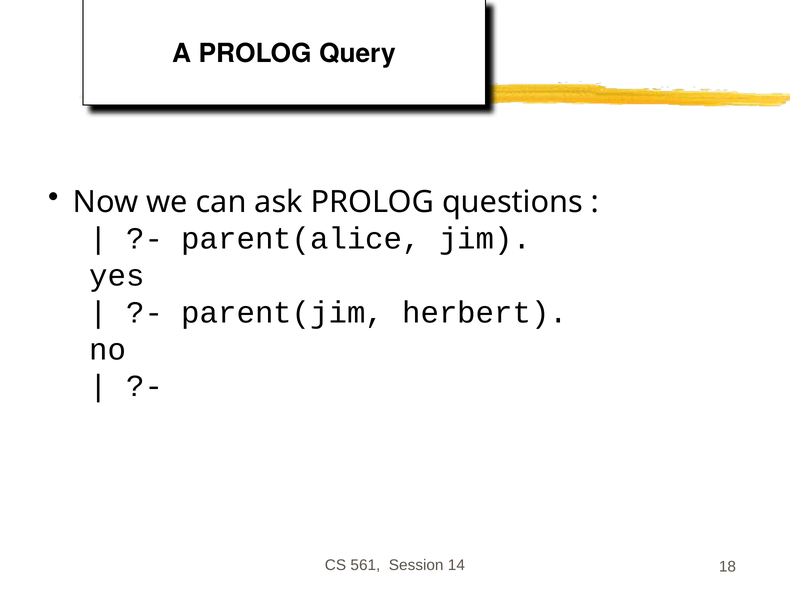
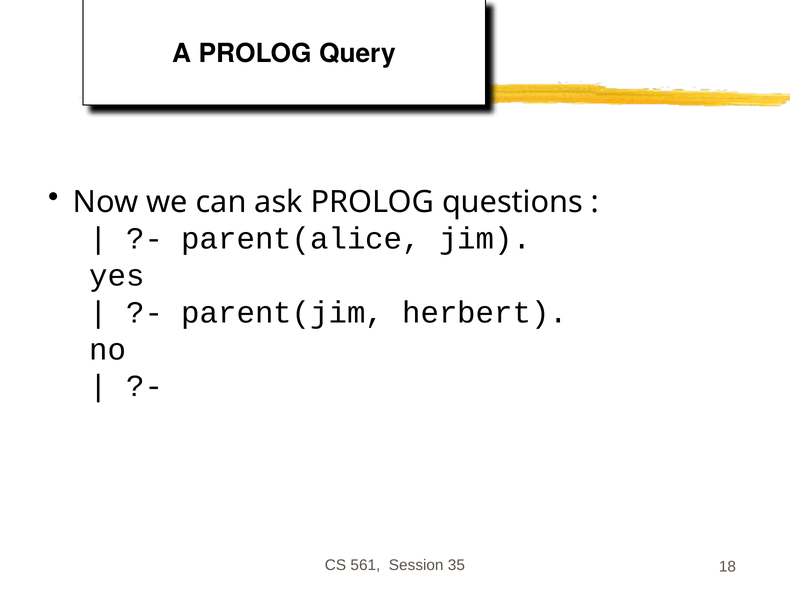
14: 14 -> 35 (456, 566)
